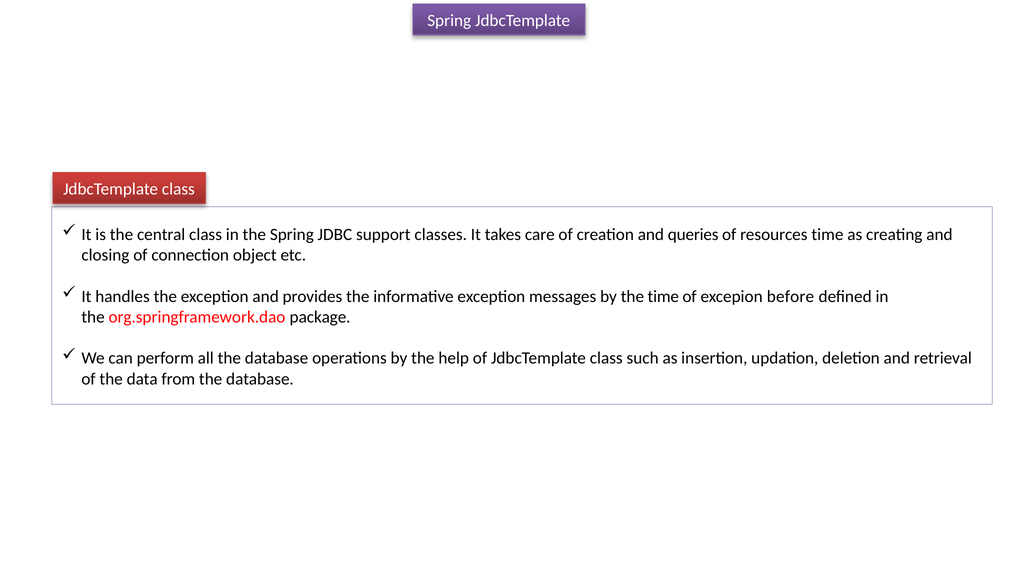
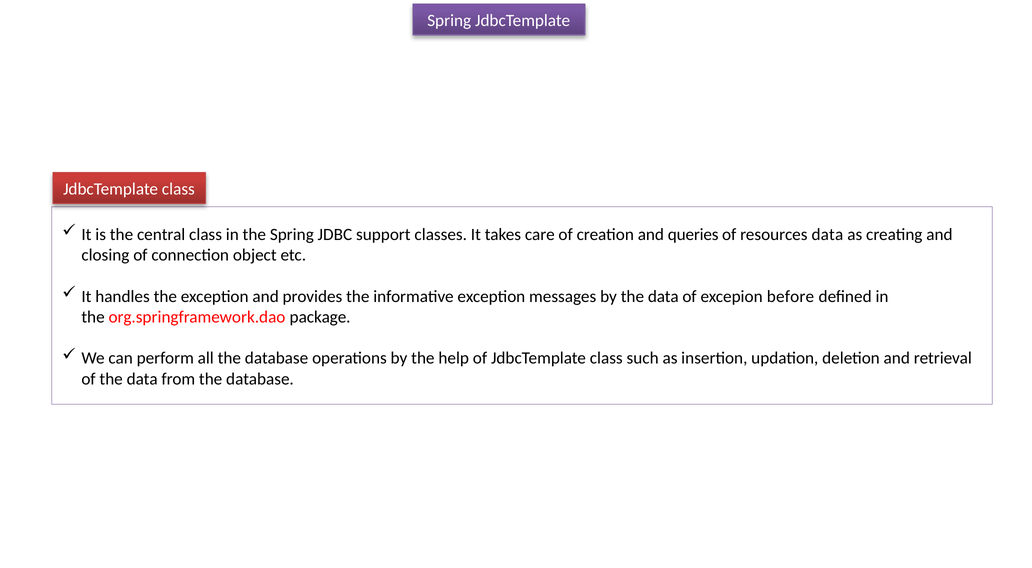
resources time: time -> data (827, 234)
by the time: time -> data (663, 296)
